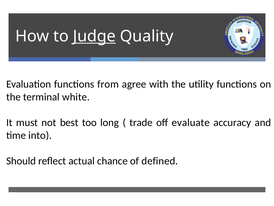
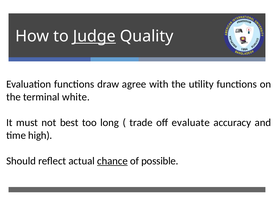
from: from -> draw (108, 84)
into: into -> high (40, 135)
chance underline: none -> present (112, 161)
defined: defined -> possible (160, 161)
